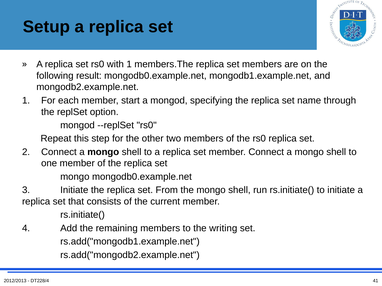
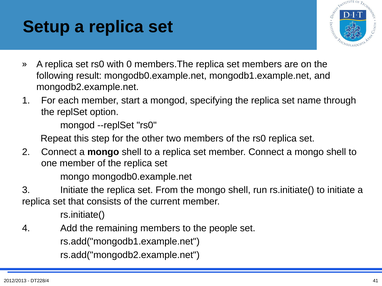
with 1: 1 -> 0 (129, 64)
writing: writing -> people (223, 229)
